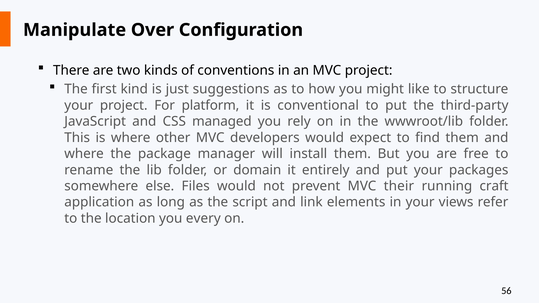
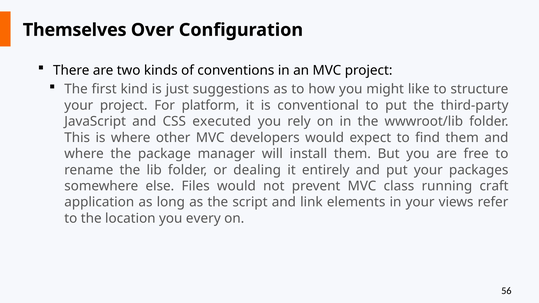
Manipulate: Manipulate -> Themselves (75, 30)
managed: managed -> executed (222, 121)
domain: domain -> dealing (257, 170)
their: their -> class (399, 186)
